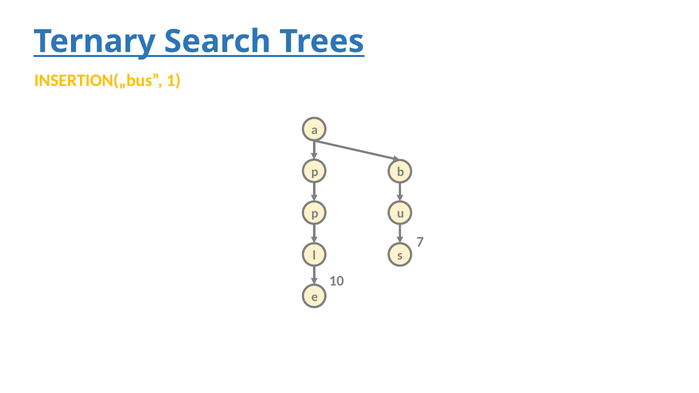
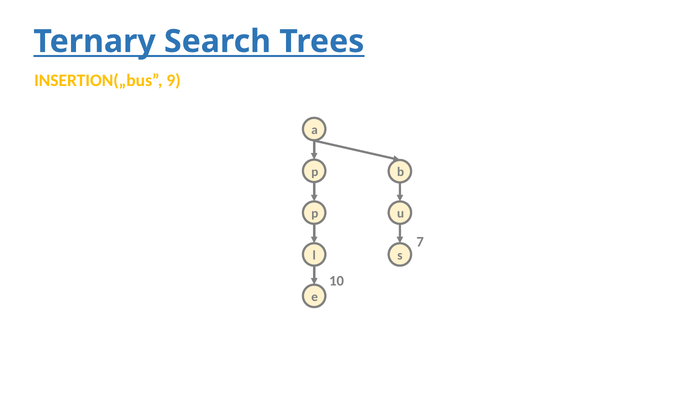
1: 1 -> 9 (174, 81)
